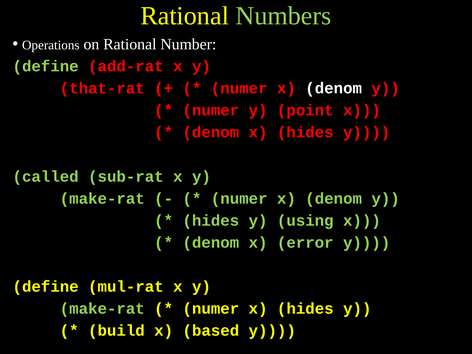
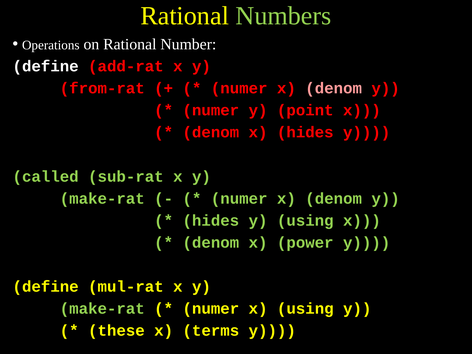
define colour: light green -> white (46, 66)
that-rat: that-rat -> from-rat (102, 88)
denom colour: white -> pink (334, 88)
error: error -> power (305, 243)
numer x hides: hides -> using (305, 309)
build: build -> these (116, 331)
based: based -> terms (211, 331)
